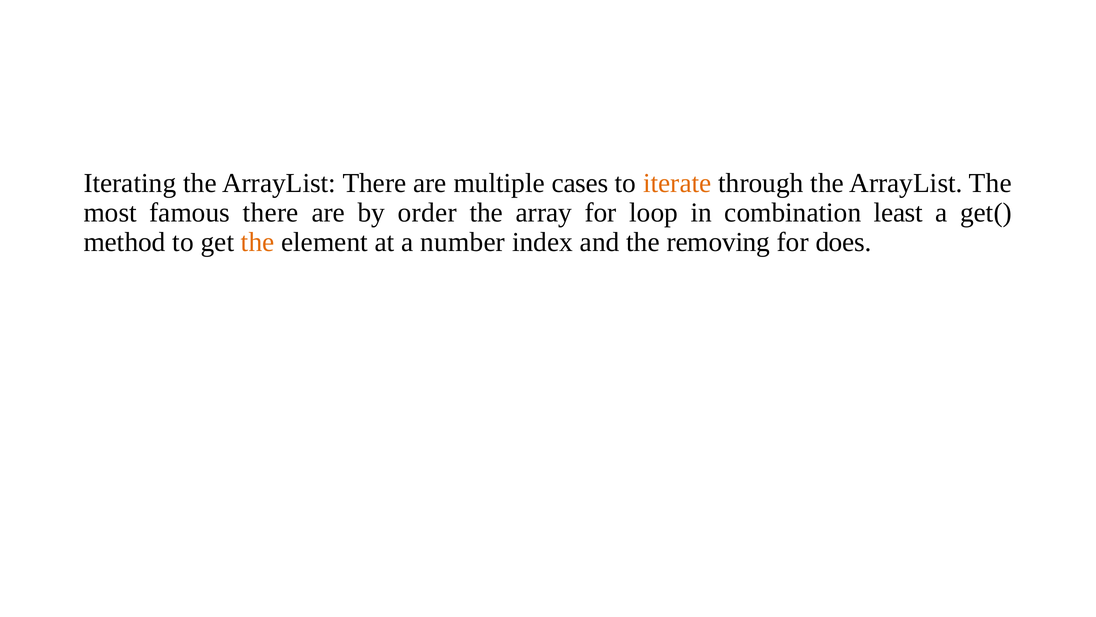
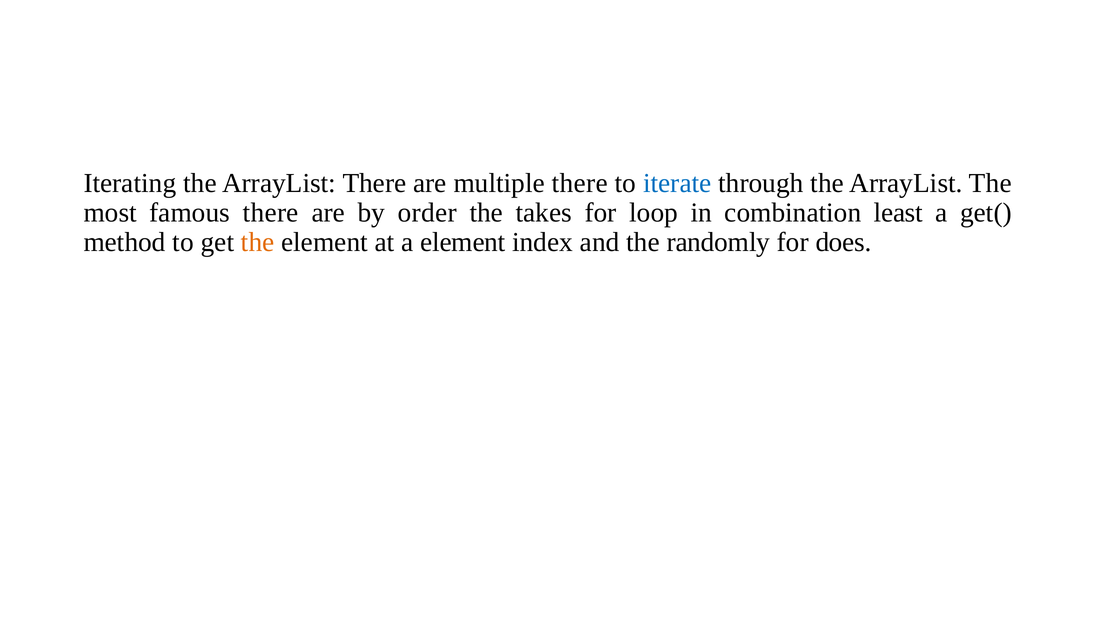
multiple cases: cases -> there (580, 183)
iterate colour: orange -> blue (677, 183)
array: array -> takes (544, 212)
a number: number -> element (463, 242)
removing: removing -> randomly (718, 242)
